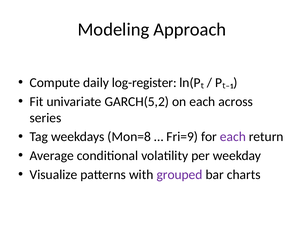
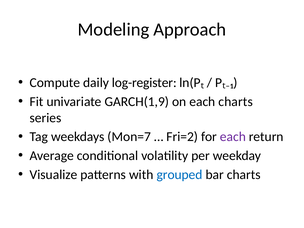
GARCH(5,2: GARCH(5,2 -> GARCH(1,9 (137, 102)
each across: across -> charts (236, 102)
Mon=8: Mon=8 -> Mon=7 (129, 137)
Fri=9: Fri=9 -> Fri=2 (182, 137)
grouped colour: purple -> blue (180, 175)
